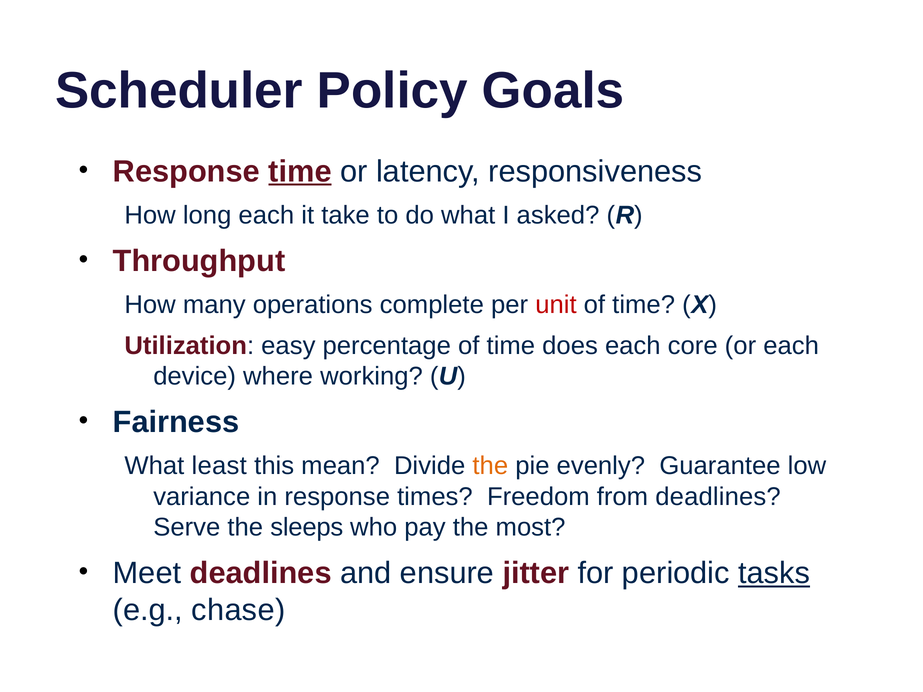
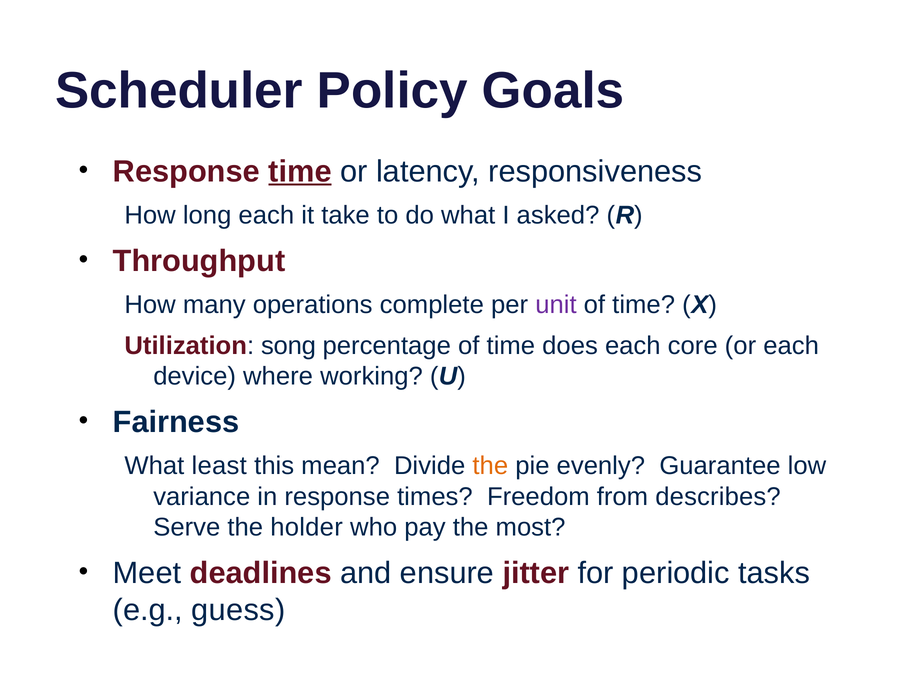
unit colour: red -> purple (556, 305)
easy: easy -> song (288, 346)
from deadlines: deadlines -> describes (718, 497)
sleeps: sleeps -> holder (307, 528)
tasks underline: present -> none (774, 573)
chase: chase -> guess (238, 610)
